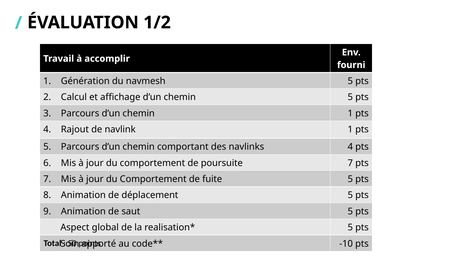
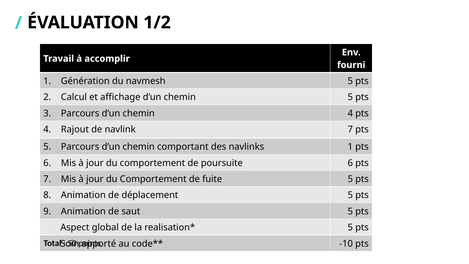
chemin 1: 1 -> 4 (350, 113)
navlink 1: 1 -> 7 (350, 129)
navlinks 4: 4 -> 1 (350, 147)
poursuite 7: 7 -> 6 (350, 163)
